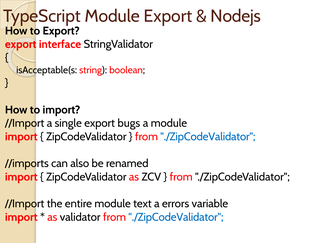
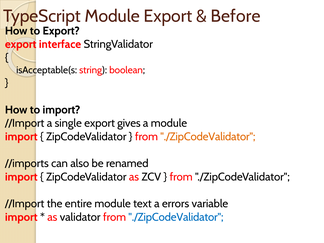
Nodejs: Nodejs -> Before (236, 16)
bugs: bugs -> gives (129, 123)
./ZipCodeValidator colour: blue -> orange (208, 137)
